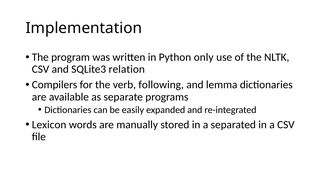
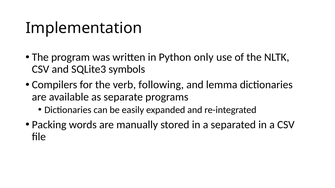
relation: relation -> symbols (127, 69)
Lexicon: Lexicon -> Packing (49, 125)
